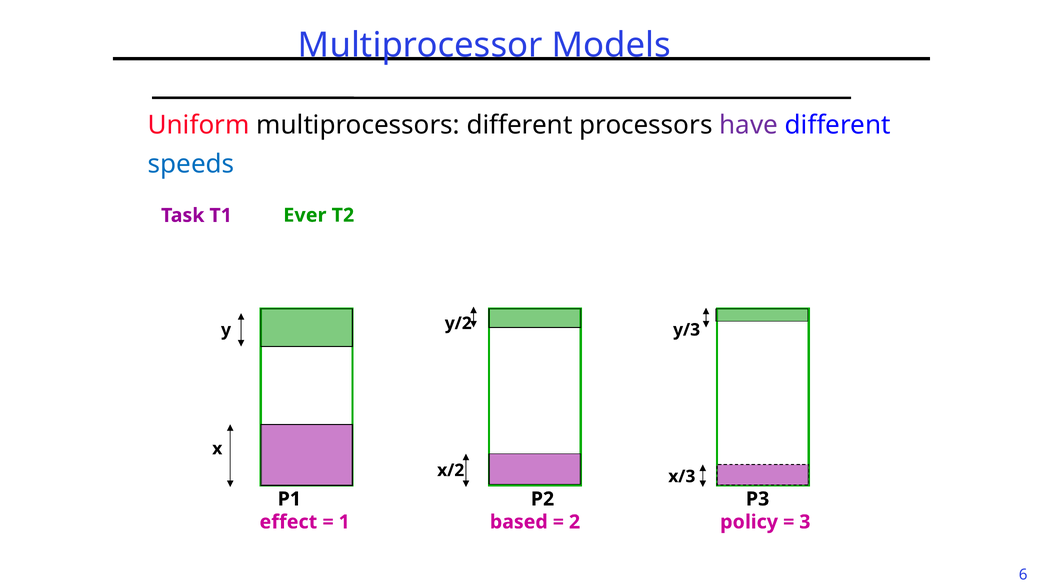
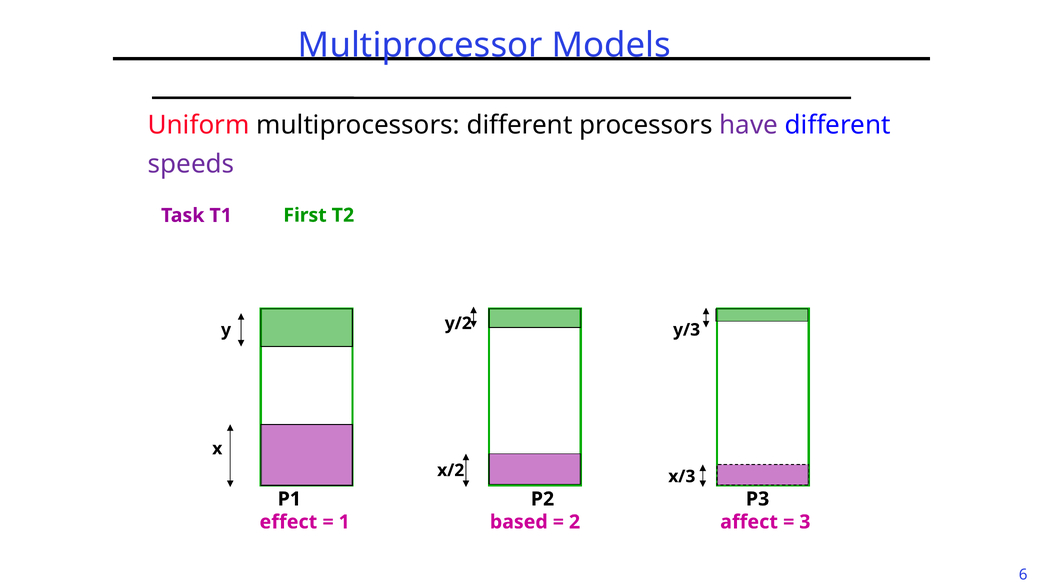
speeds colour: blue -> purple (191, 164)
Ever: Ever -> First (305, 215)
policy: policy -> affect (749, 522)
